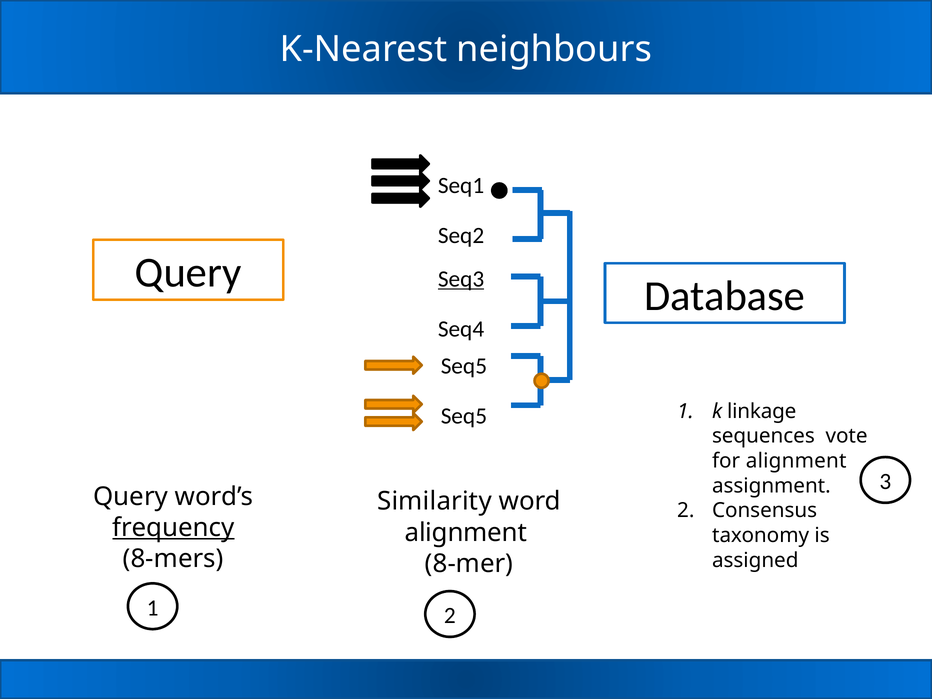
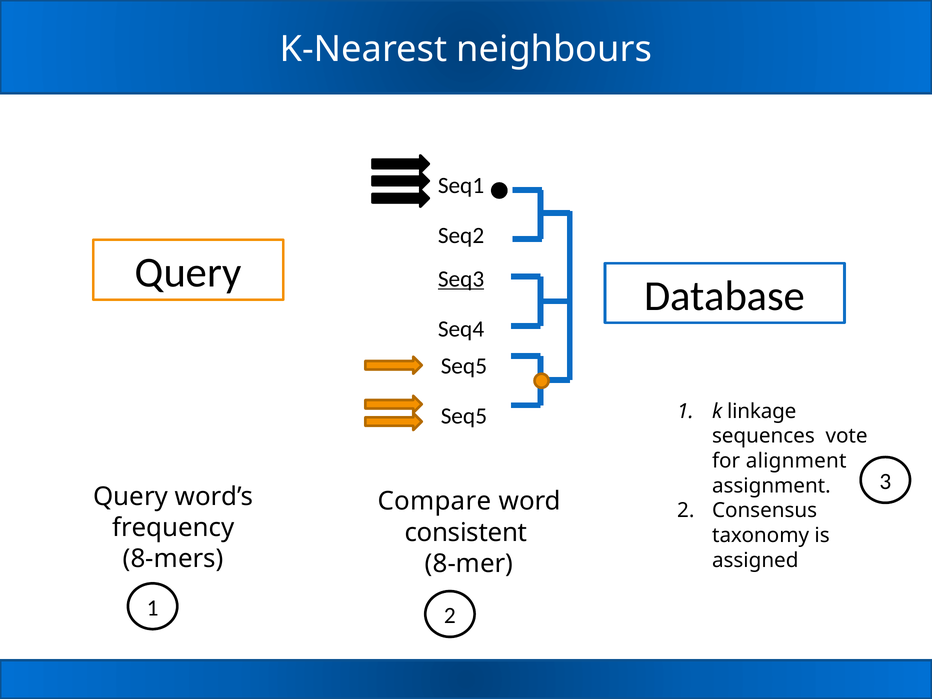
Similarity: Similarity -> Compare (434, 501)
frequency underline: present -> none (173, 528)
alignment: alignment -> consistent (466, 533)
